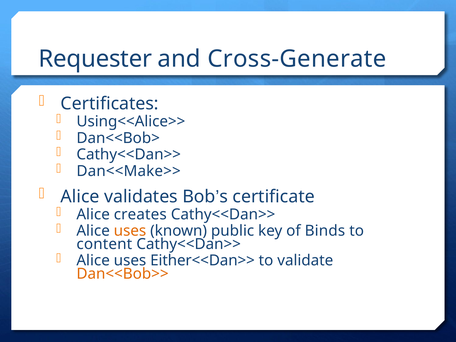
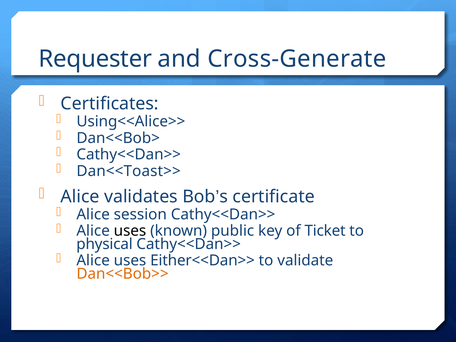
Dan<<Make>>: Dan<<Make>> -> Dan<<Toast>> (129, 171)
creates: creates -> session (140, 214)
uses colour: orange -> black (130, 231)
Binds: Binds -> Ticket (325, 231)
content: content -> physical (105, 244)
